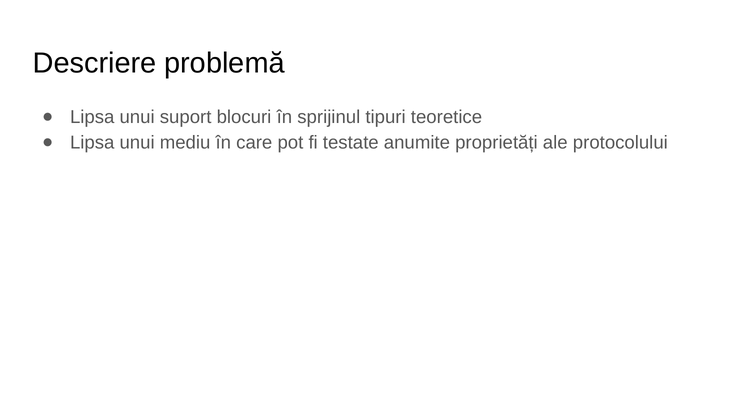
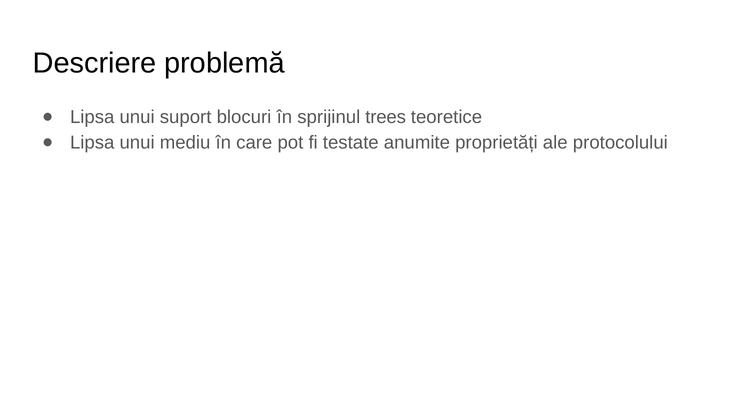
tipuri: tipuri -> trees (386, 117)
